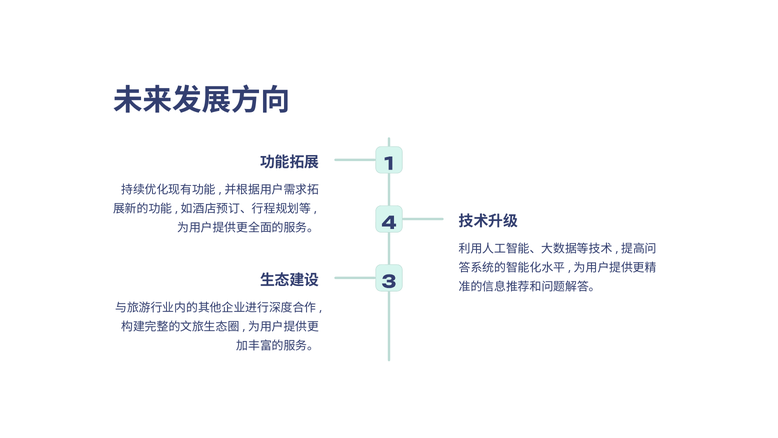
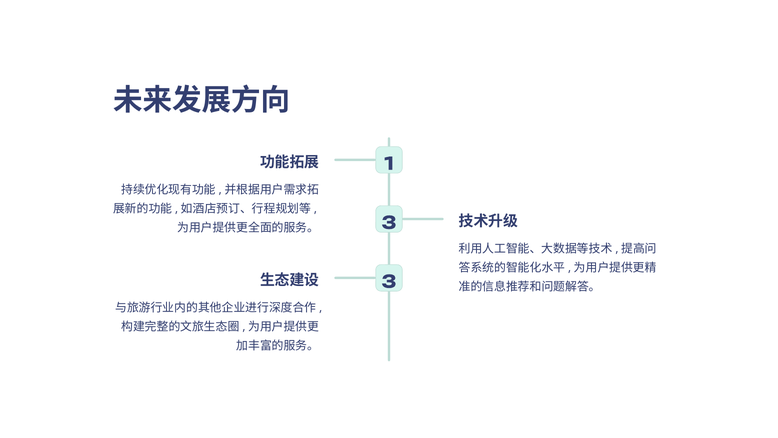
4: 4 -> 3 (389, 223)
